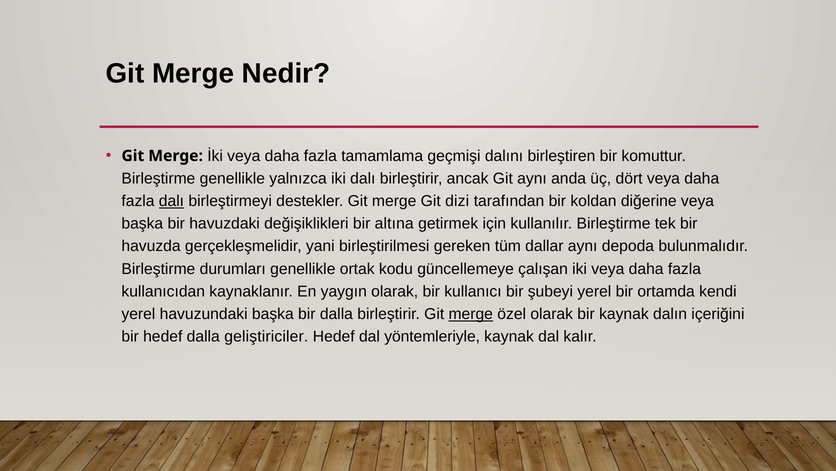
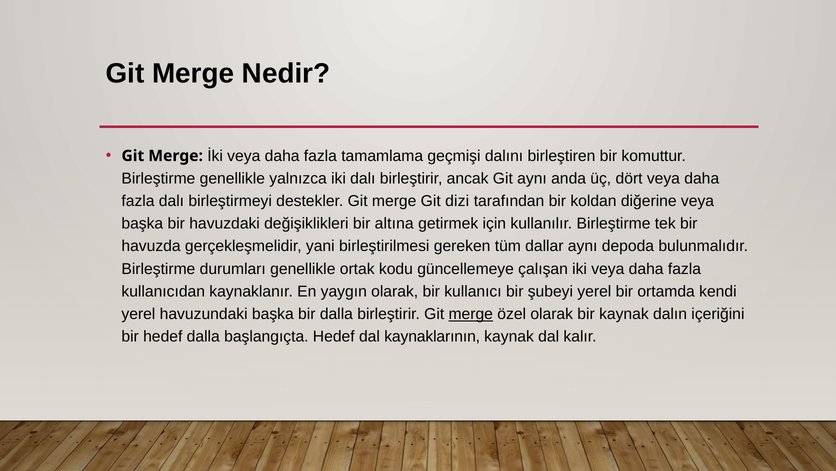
dalı underline: present -> none (171, 201)
geliştiriciler: geliştiriciler -> başlangıçta (266, 336)
yöntemleriyle: yöntemleriyle -> kaynaklarının (432, 336)
